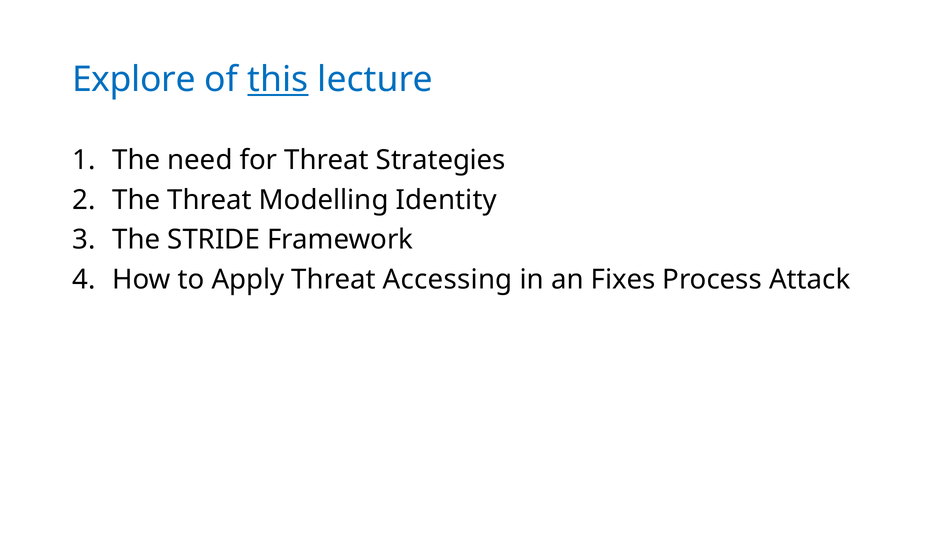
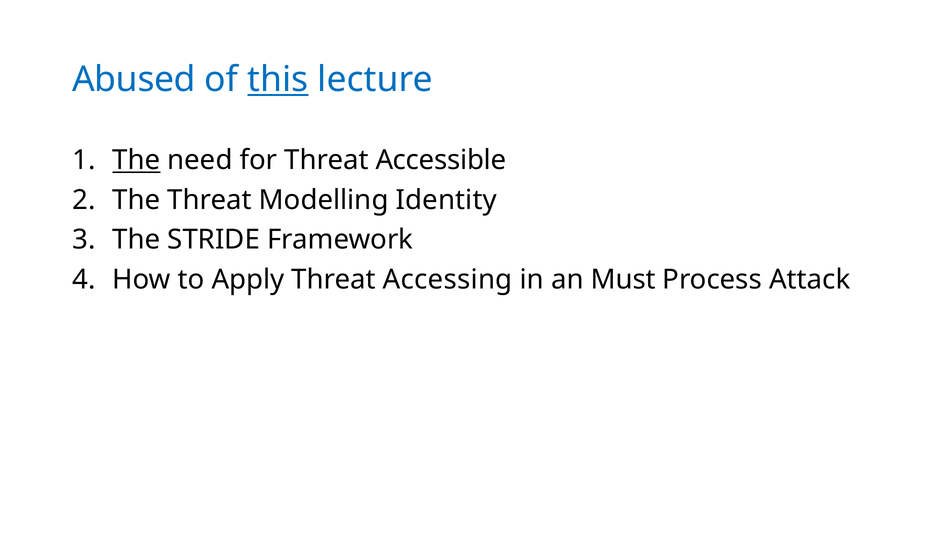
Explore: Explore -> Abused (134, 80)
The underline: none -> present (136, 160)
Strategies: Strategies -> Accessible (441, 160)
Fixes: Fixes -> Must (623, 280)
